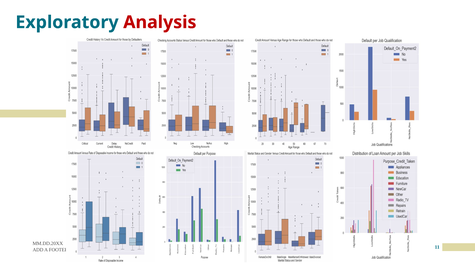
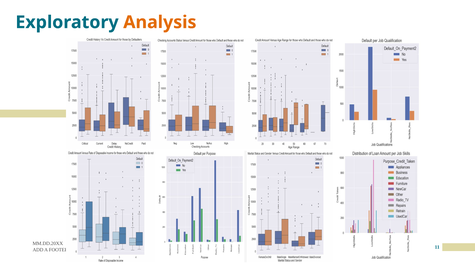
Analysis colour: red -> orange (160, 22)
